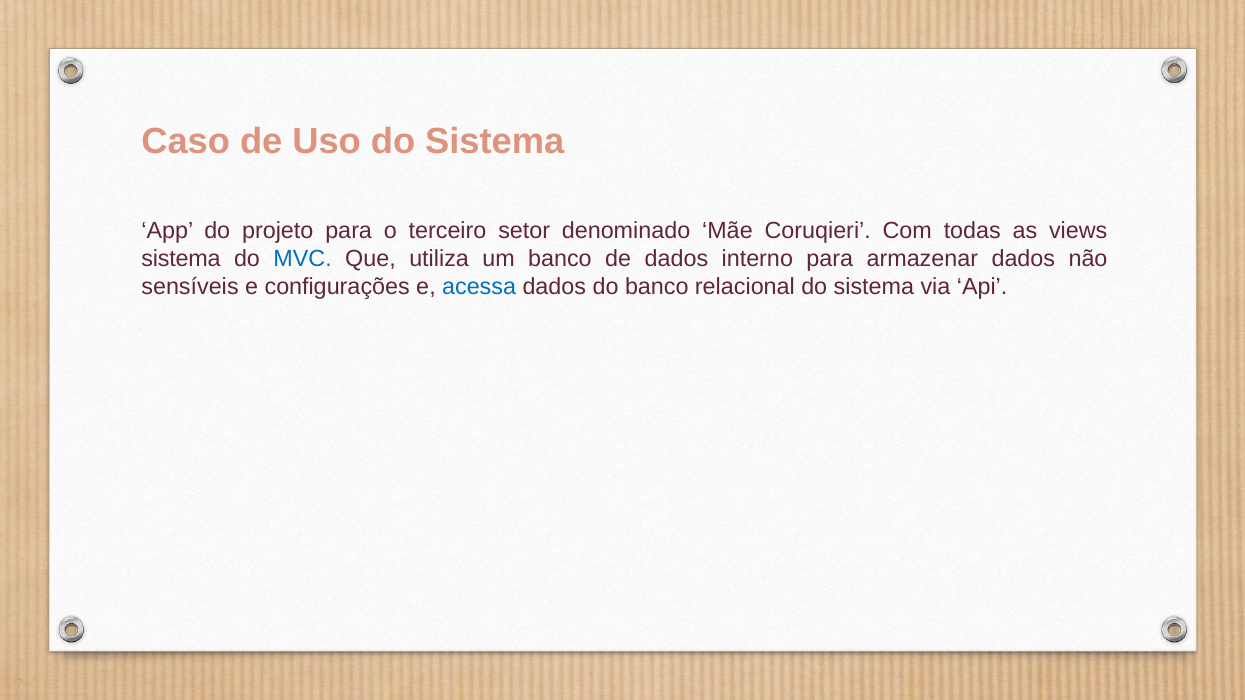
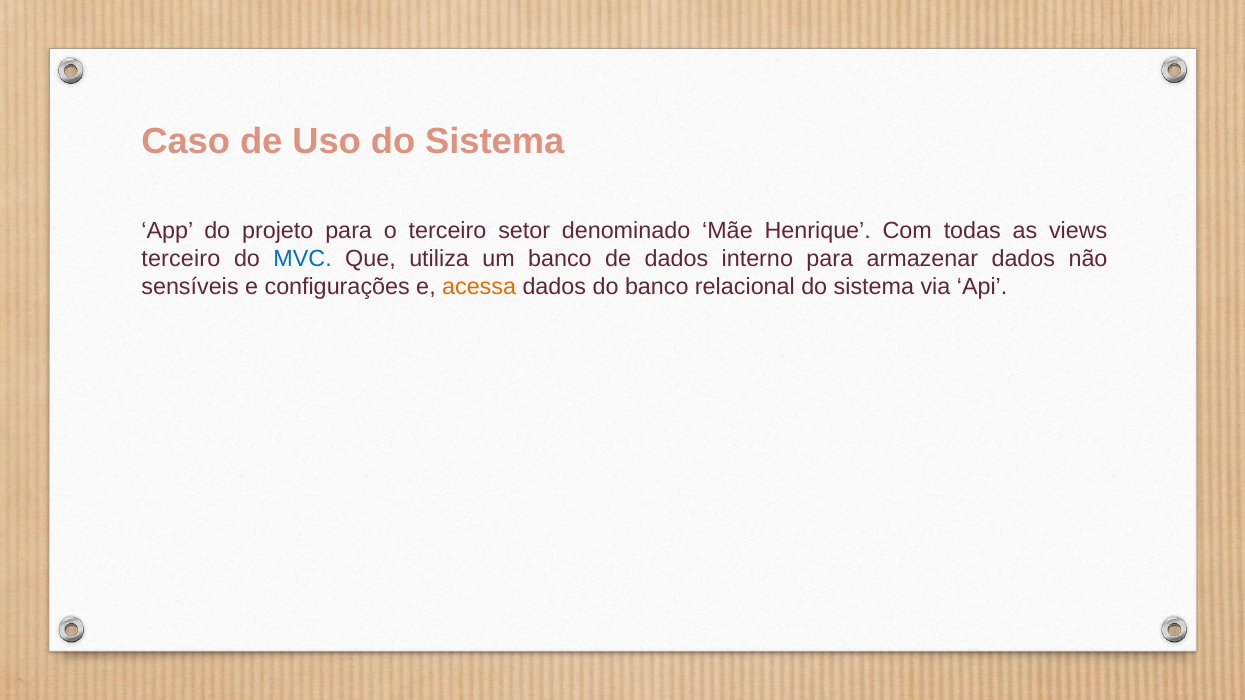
Coruqieri: Coruqieri -> Henrique (818, 231)
sistema: sistema -> terceiro (181, 259)
acessa colour: blue -> orange (479, 287)
